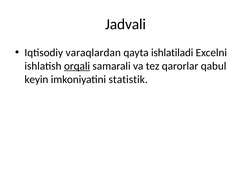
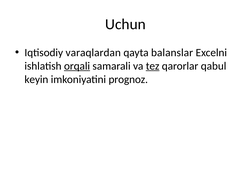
Jadvali: Jadvali -> Uchun (125, 24)
ishlatiladi: ishlatiladi -> balanslar (172, 53)
tez underline: none -> present (153, 66)
statistik: statistik -> prognoz (128, 79)
